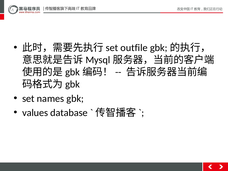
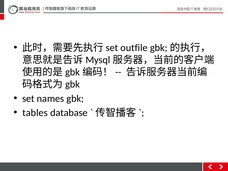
values: values -> tables (35, 113)
